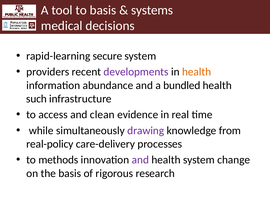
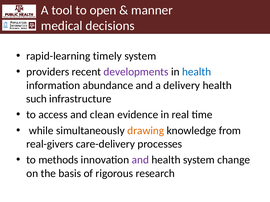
to basis: basis -> open (103, 10)
systems: systems -> manner (152, 10)
secure: secure -> timely (107, 56)
health colour: orange -> blue (197, 72)
bundled: bundled -> delivery (182, 86)
drawing colour: purple -> orange (146, 131)
real-policy: real-policy -> real-givers (50, 144)
